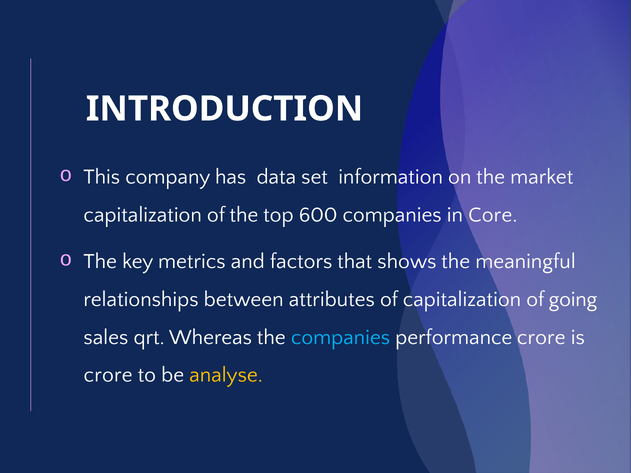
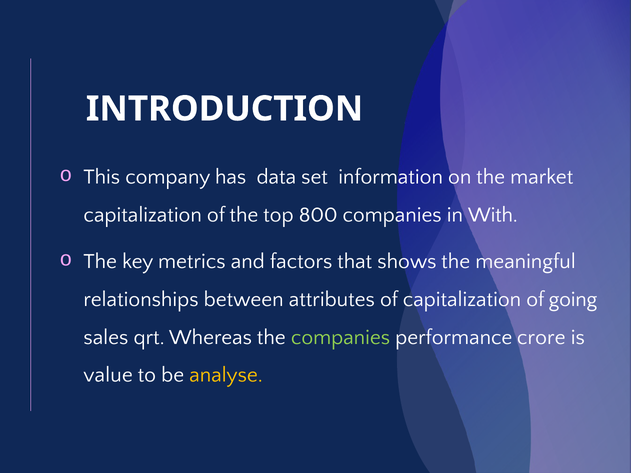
600: 600 -> 800 (318, 215)
Core: Core -> With (493, 215)
companies colour: light blue -> light green (340, 337)
crore: crore -> value (108, 375)
